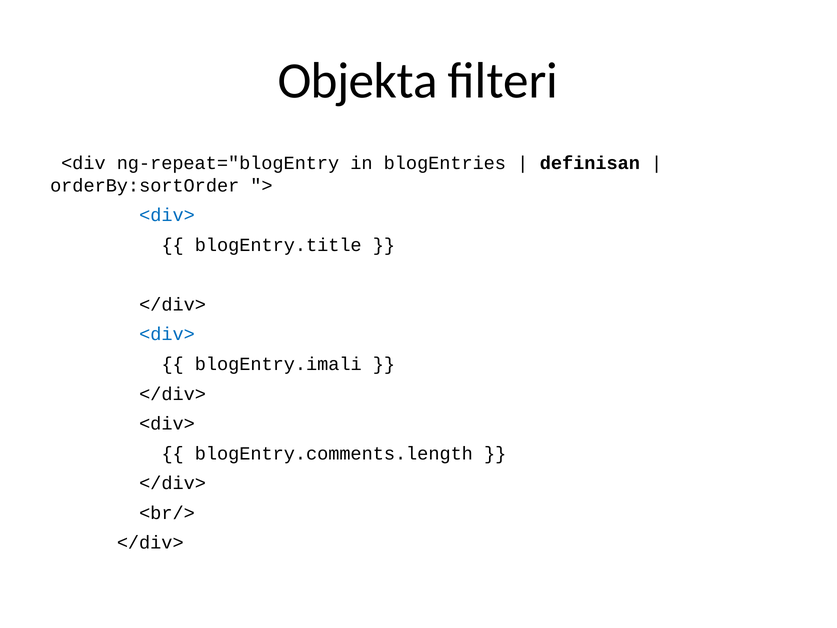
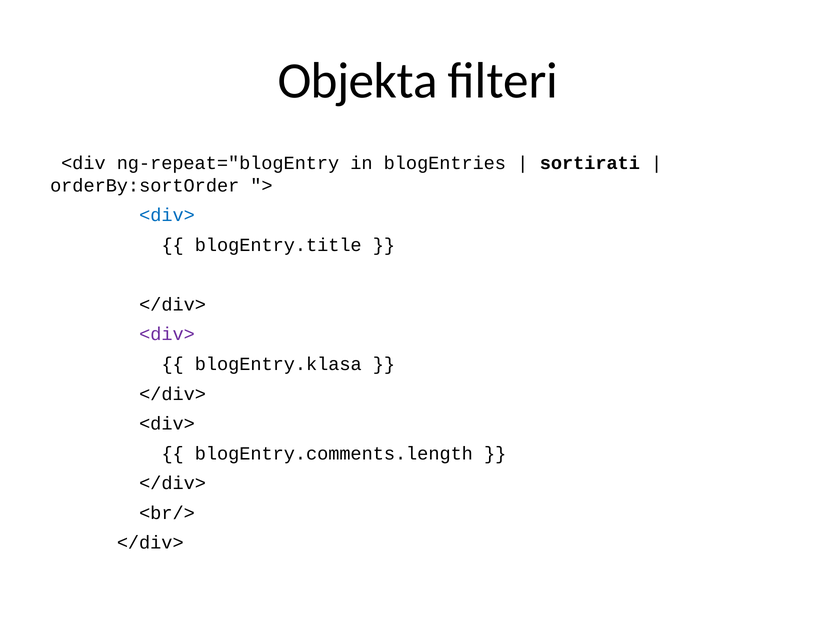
definisan: definisan -> sortirati (590, 163)
<div> colour: blue -> purple (167, 334)
blogEntry.imali: blogEntry.imali -> blogEntry.klasa (278, 364)
